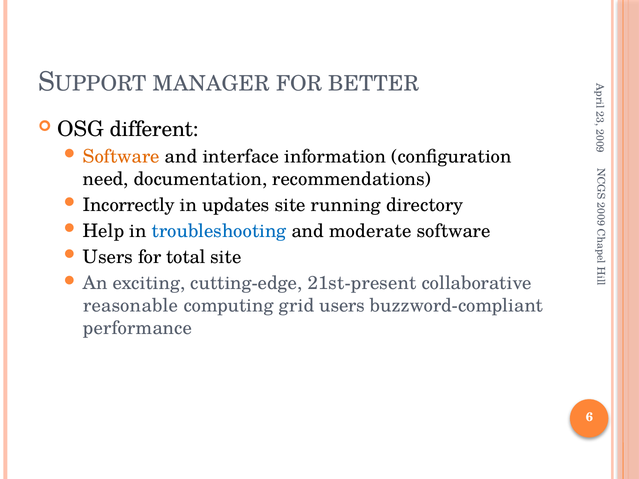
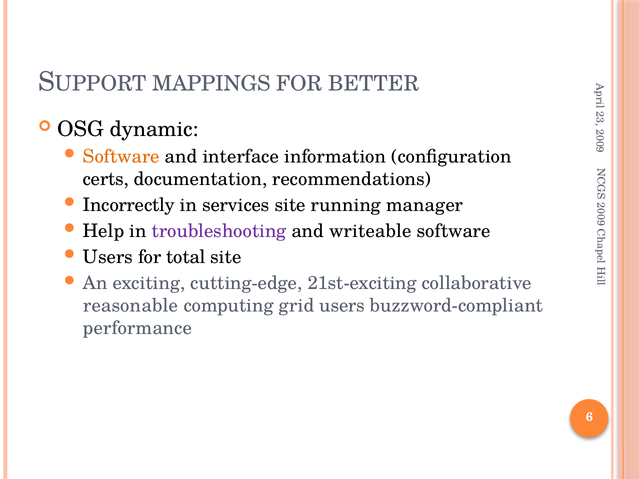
MANAGER: MANAGER -> MAPPINGS (211, 84)
different: different -> dynamic (154, 129)
need: need -> certs (106, 179)
updates: updates -> services (236, 205)
directory: directory -> manager (425, 205)
troubleshooting colour: blue -> purple (219, 231)
moderate: moderate -> writeable (370, 231)
21st-present: 21st-present -> 21st-exciting (362, 283)
